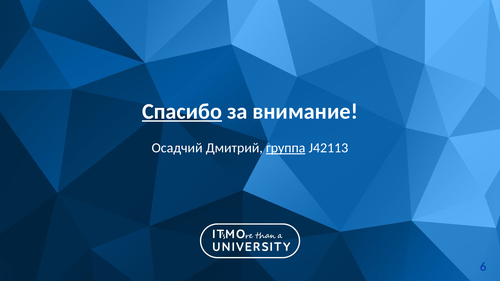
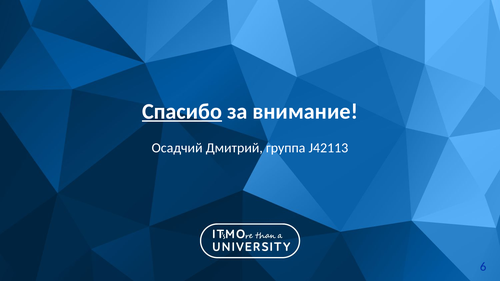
группа underline: present -> none (286, 148)
